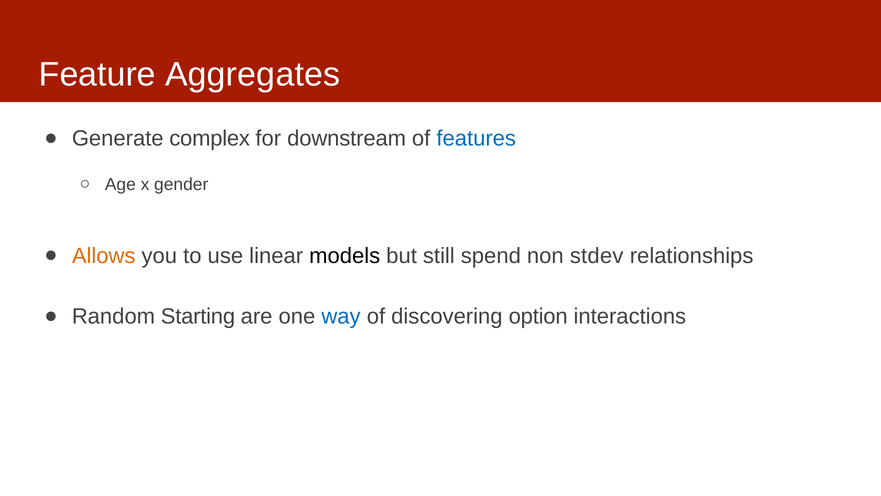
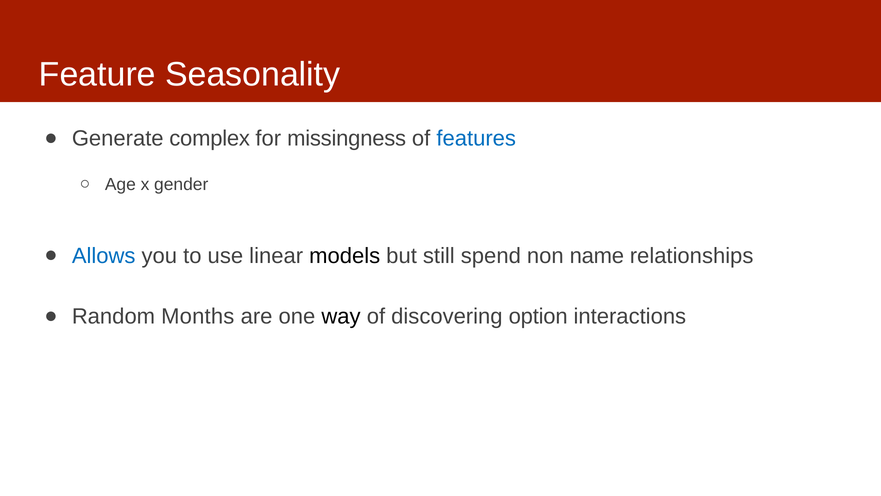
Aggregates: Aggregates -> Seasonality (253, 74)
downstream: downstream -> missingness (347, 139)
Allows colour: orange -> blue (104, 256)
stdev: stdev -> name (597, 256)
Starting: Starting -> Months (198, 316)
way colour: blue -> black (341, 316)
